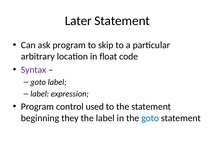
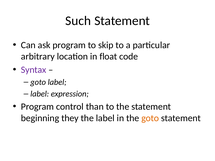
Later: Later -> Such (78, 21)
used: used -> than (95, 107)
goto colour: blue -> orange (150, 118)
